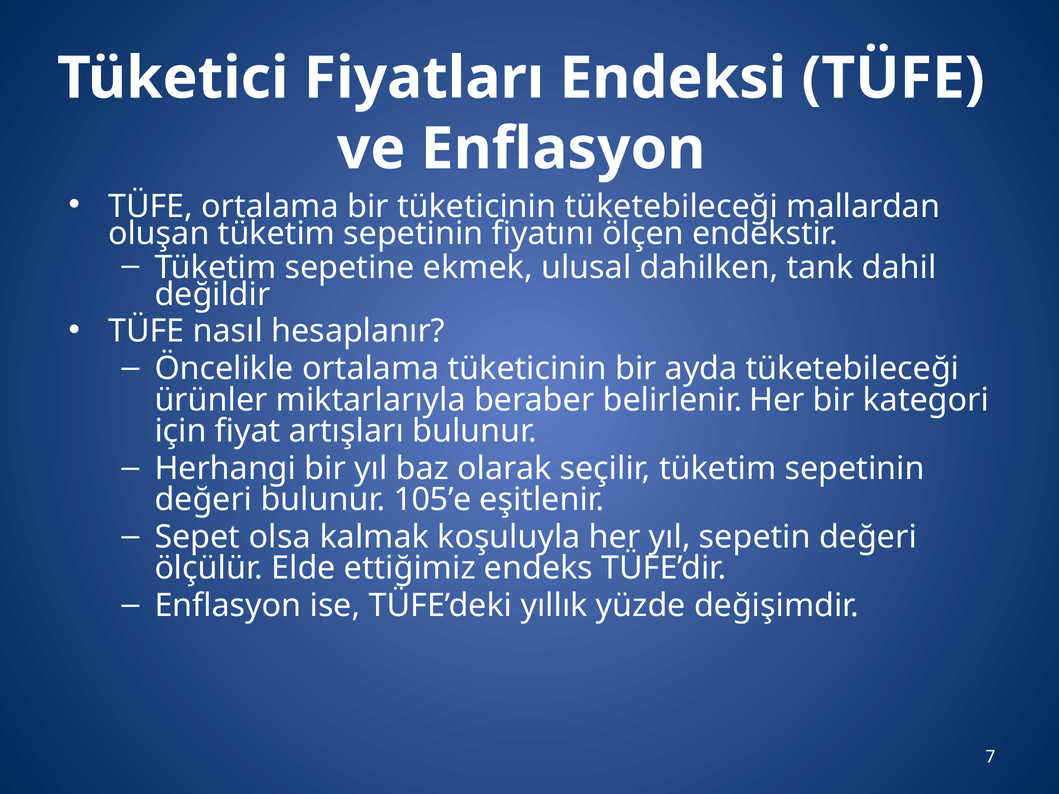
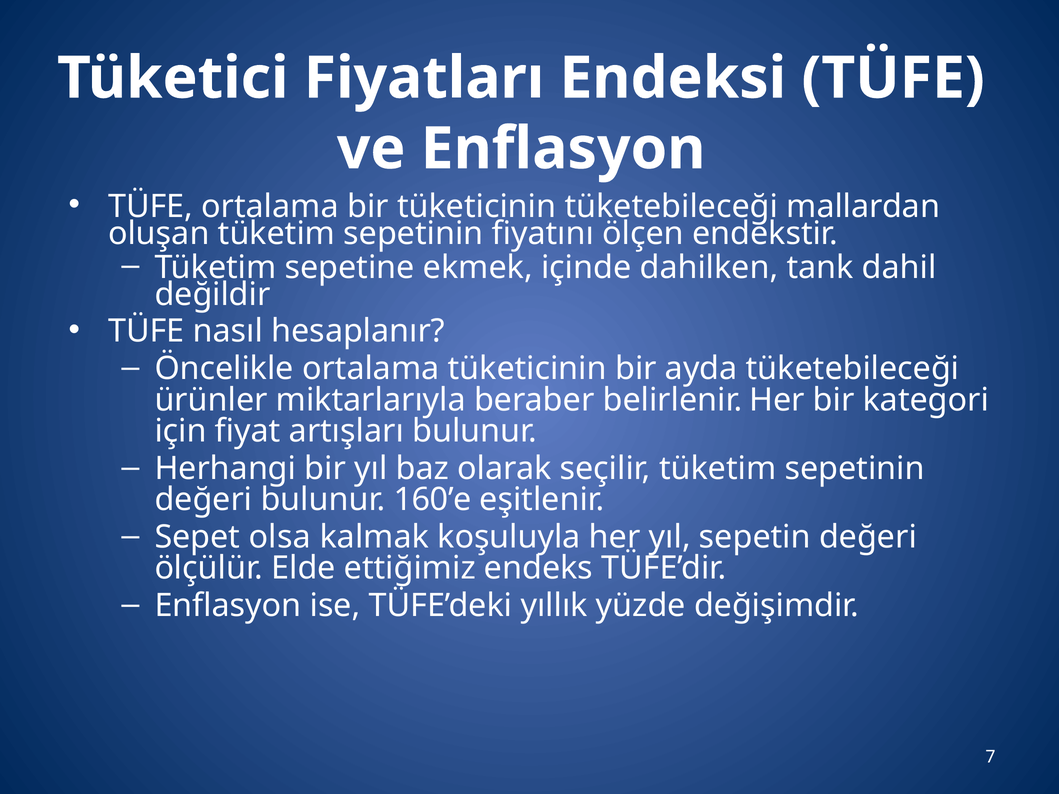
ulusal: ulusal -> içinde (586, 267)
105’e: 105’e -> 160’e (433, 500)
